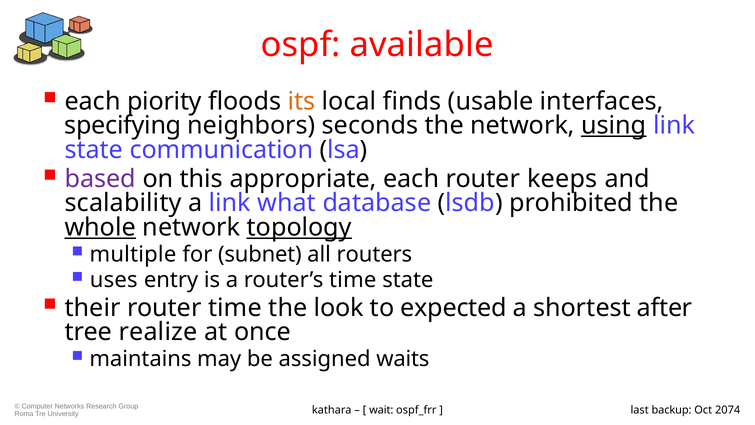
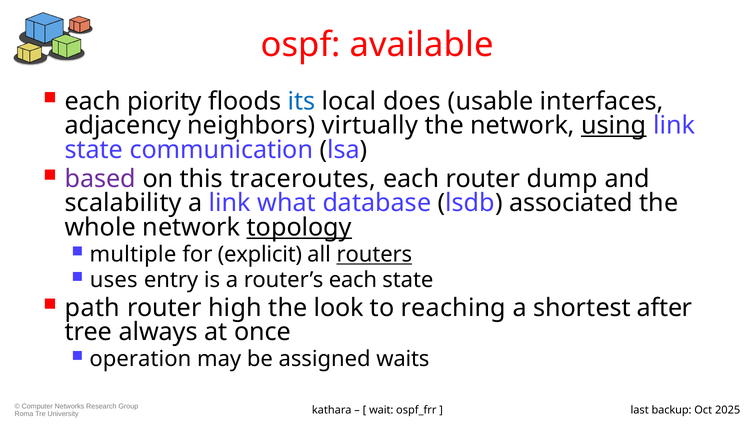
its colour: orange -> blue (302, 101)
finds: finds -> does (412, 101)
specifying: specifying -> adjacency (123, 125)
seconds: seconds -> virtually (370, 125)
appropriate: appropriate -> traceroutes (303, 179)
keeps: keeps -> dump (562, 179)
prohibited: prohibited -> associated (571, 203)
whole underline: present -> none (100, 227)
subnet: subnet -> explicit (260, 254)
routers underline: none -> present (374, 254)
router’s time: time -> each (353, 280)
their: their -> path (92, 308)
router time: time -> high (235, 308)
expected: expected -> reaching (453, 308)
realize: realize -> always (158, 332)
maintains: maintains -> operation (140, 359)
2074: 2074 -> 2025 (728, 410)
